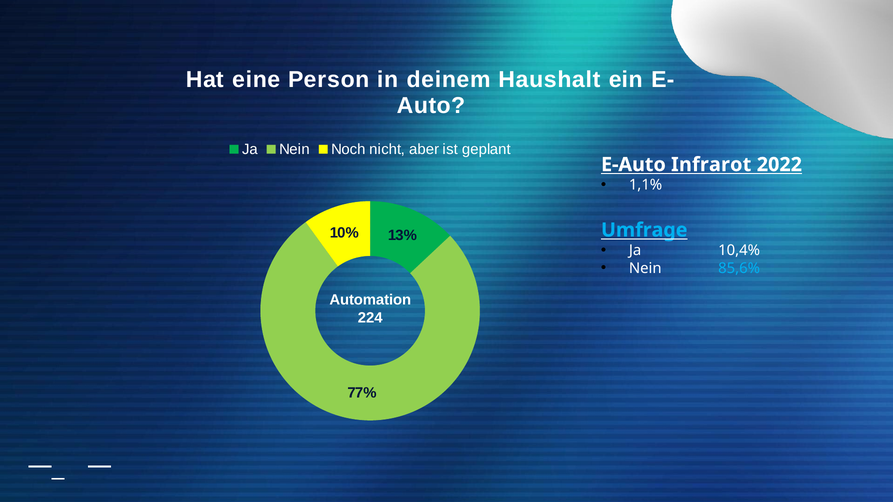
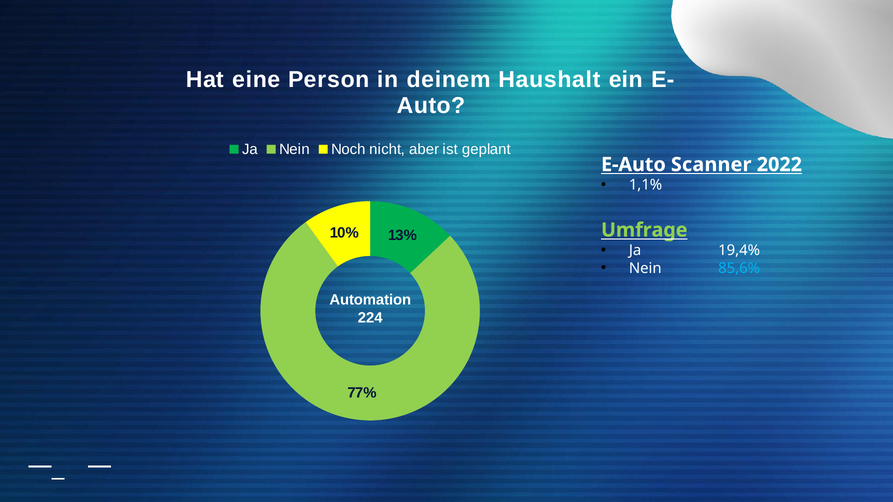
Infrarot: Infrarot -> Scanner (711, 165)
Umfrage colour: light blue -> light green (644, 230)
10,4%: 10,4% -> 19,4% (739, 251)
